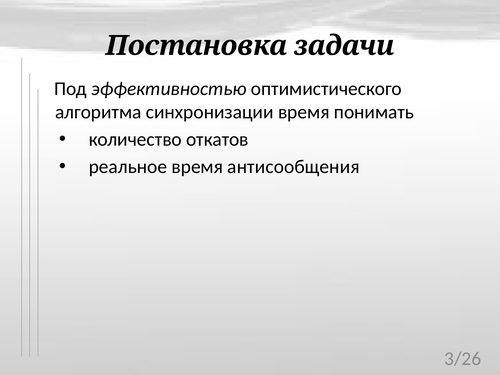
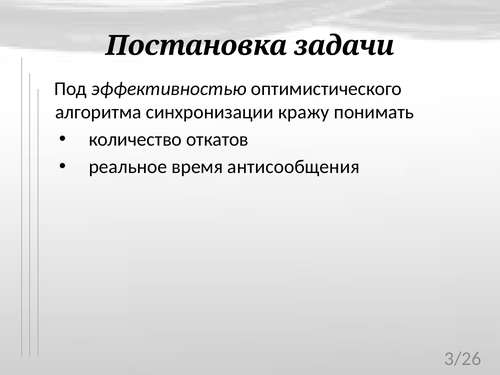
синхронизации время: время -> кражу (304, 112)
